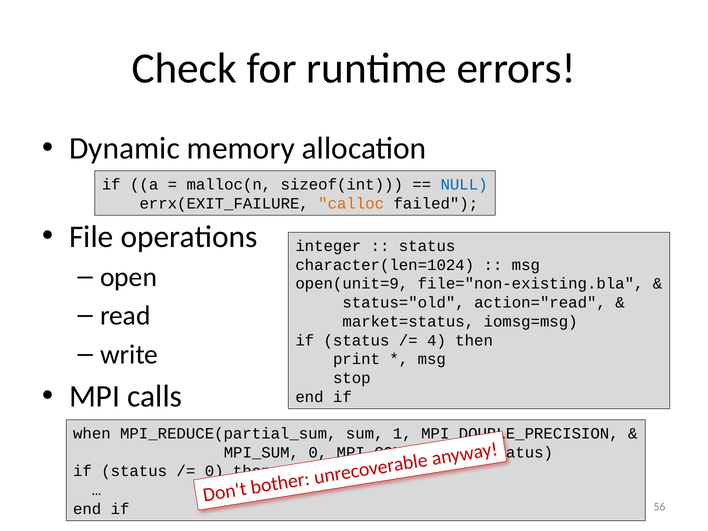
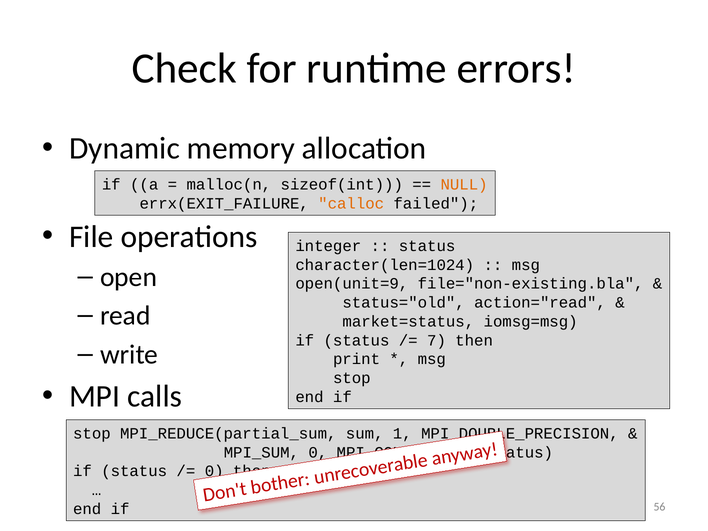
NULL colour: blue -> orange (464, 185)
4: 4 -> 7 (437, 340)
when: when -> stop (92, 434)
